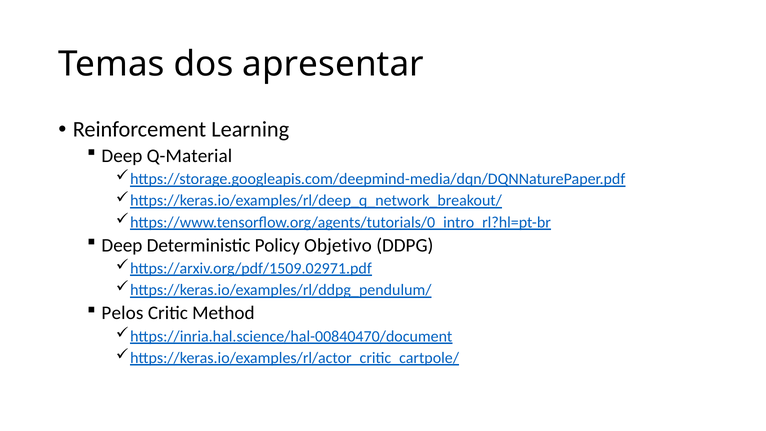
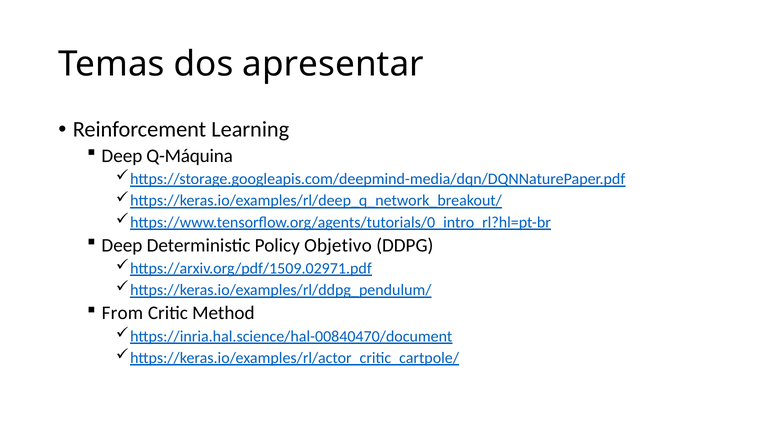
Q-Material: Q-Material -> Q-Máquina (190, 156)
Pelos: Pelos -> From (122, 313)
